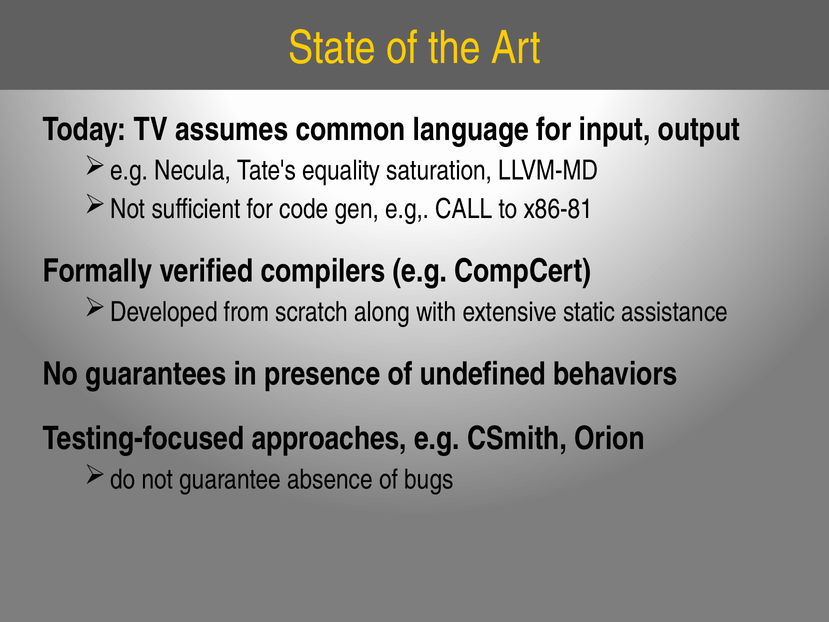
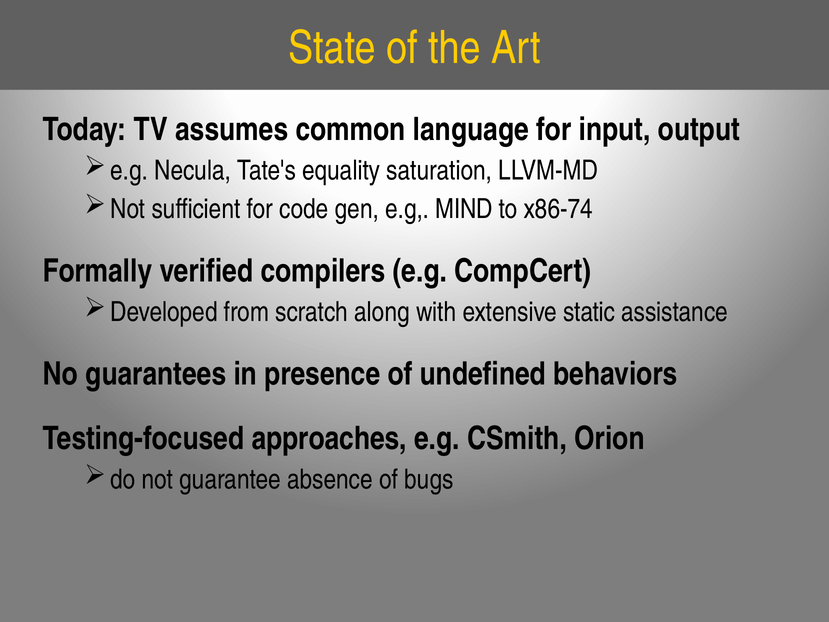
CALL: CALL -> MIND (464, 209)
x86-81: x86-81 -> x86-74 (558, 209)
